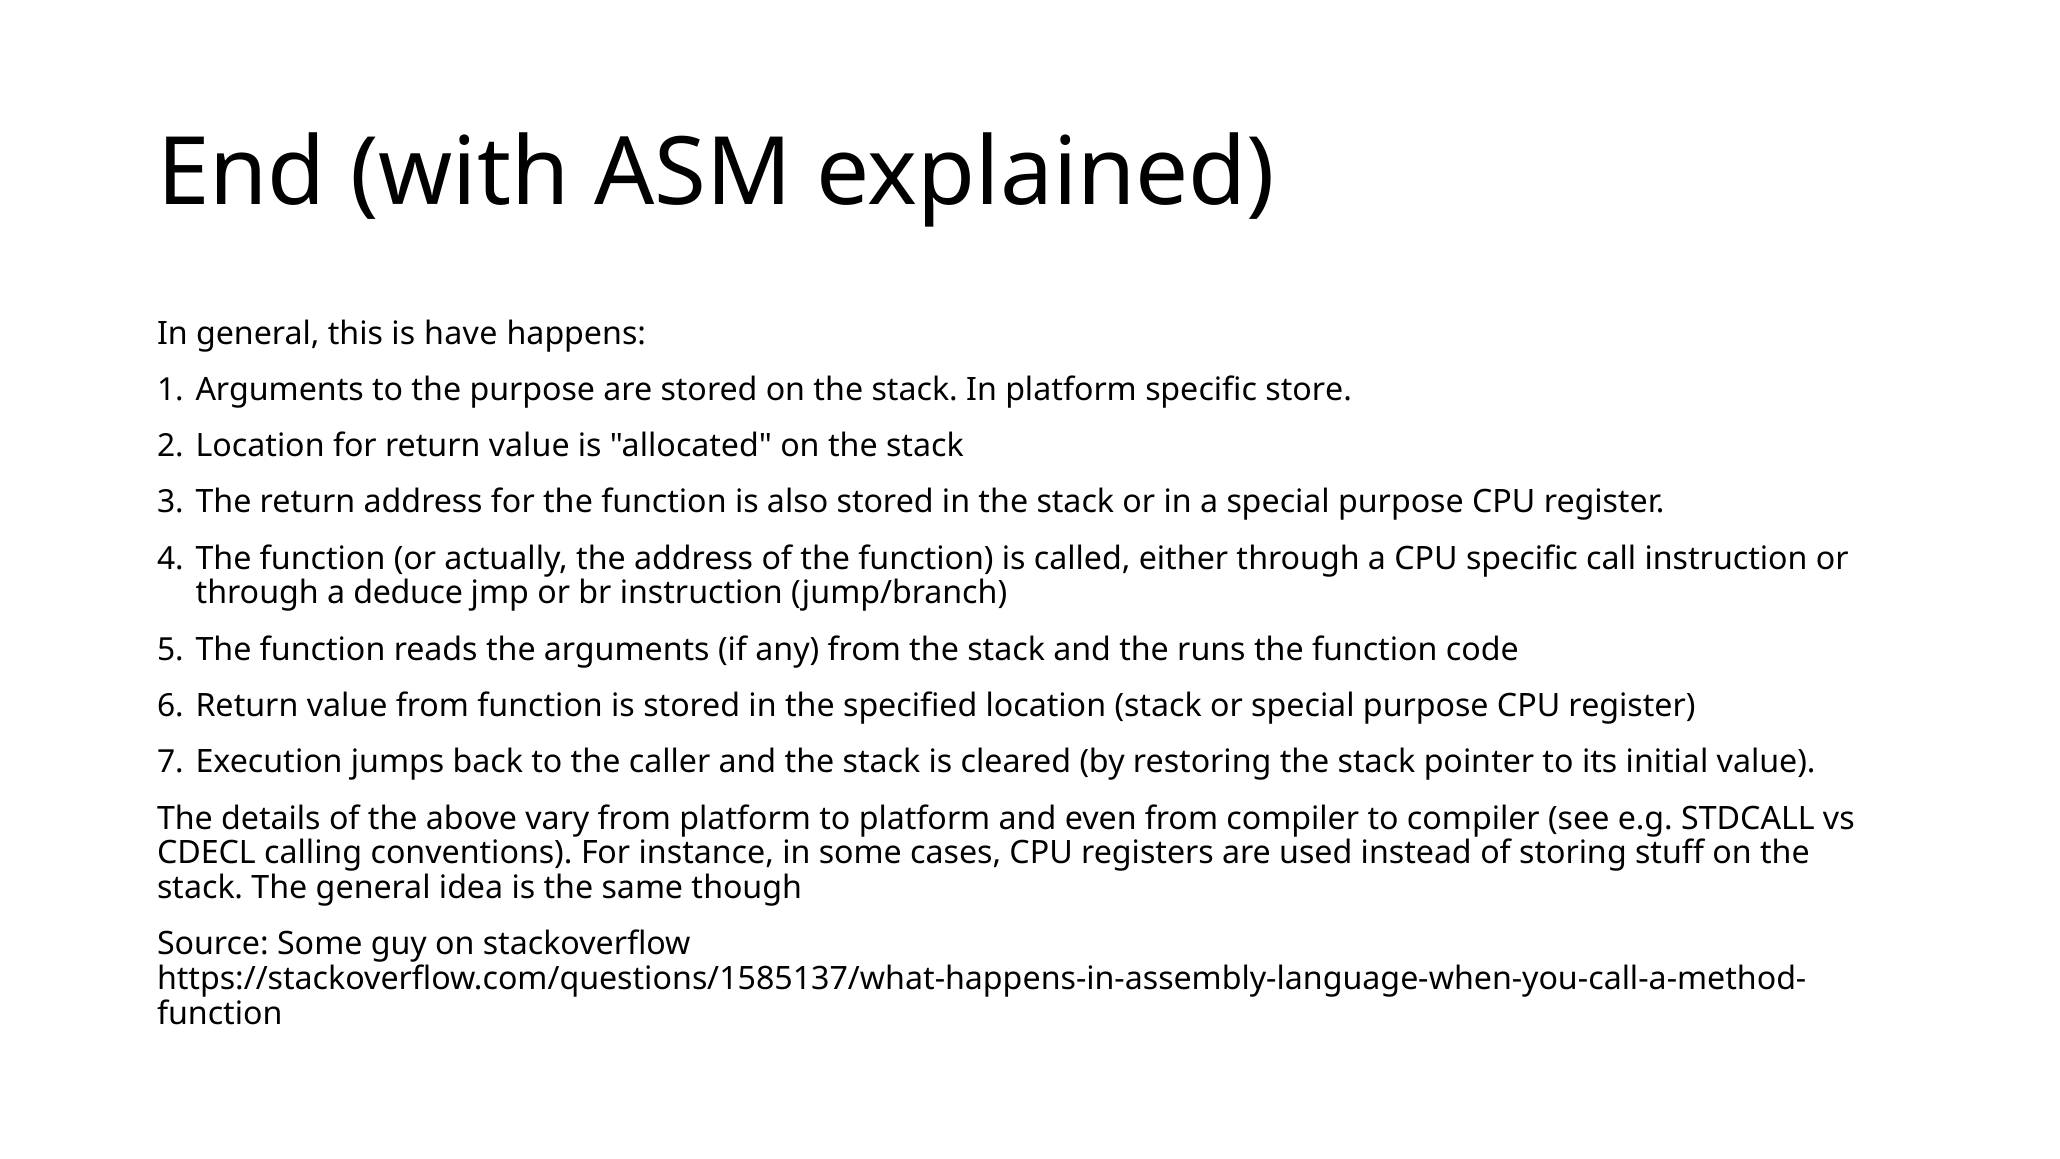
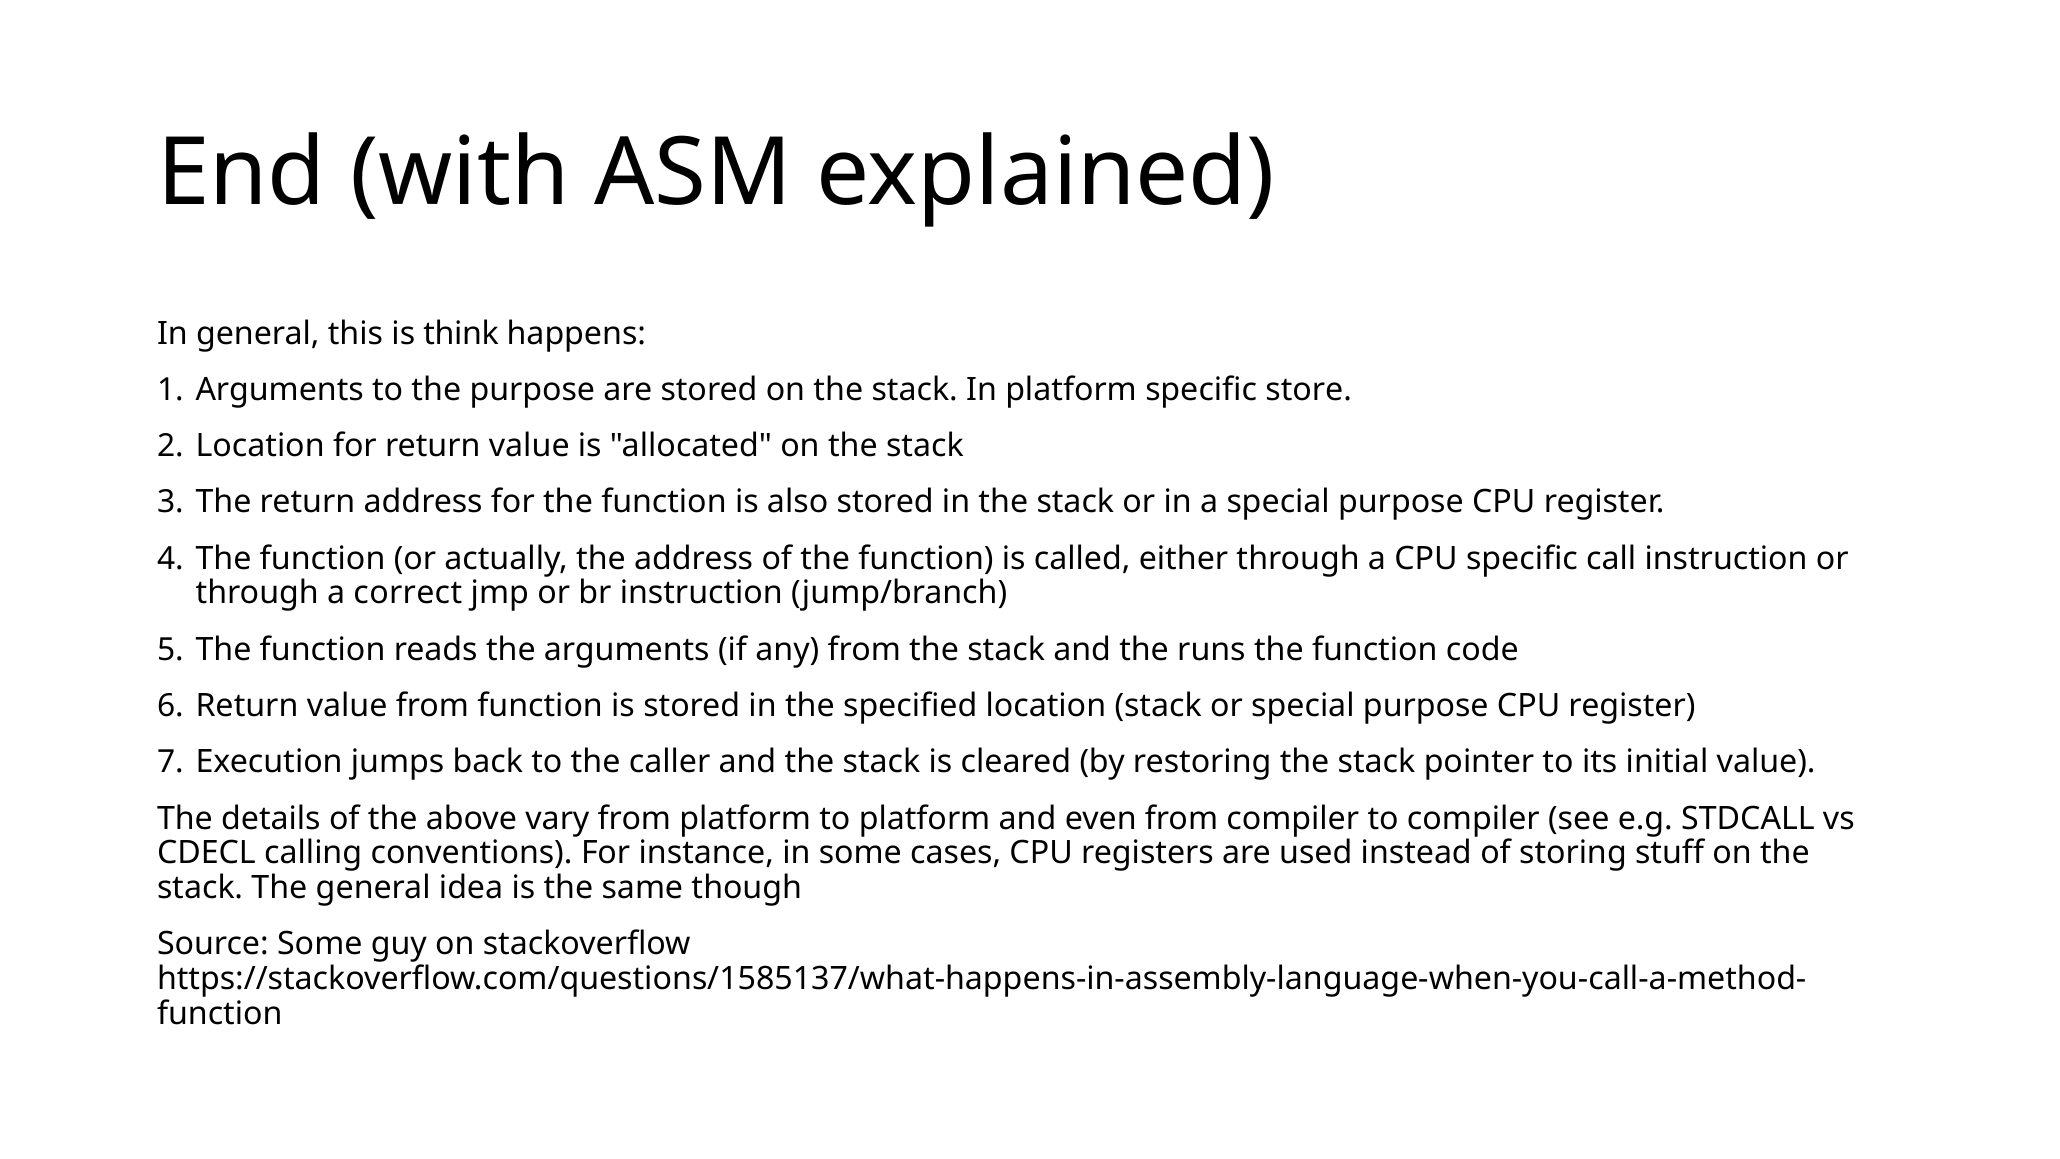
have: have -> think (461, 333)
deduce: deduce -> correct (408, 593)
